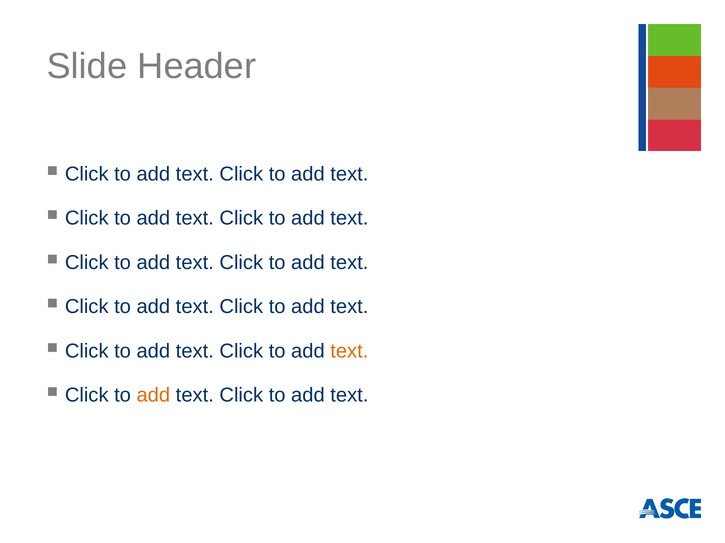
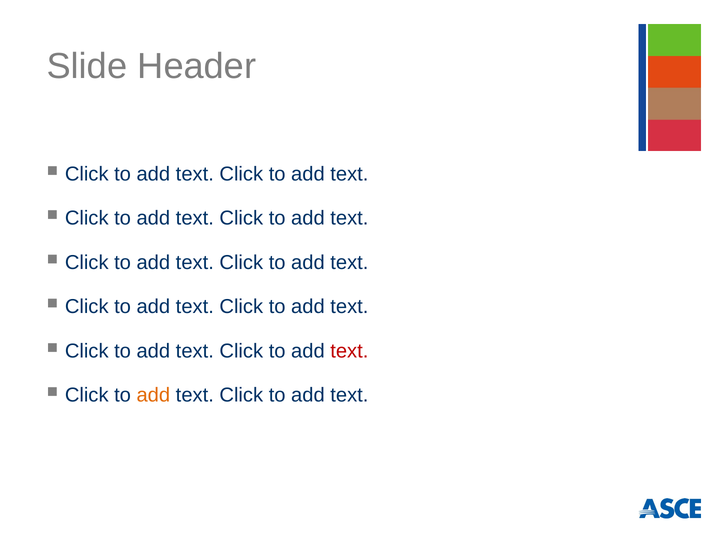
text colour: orange -> red (349, 352)
